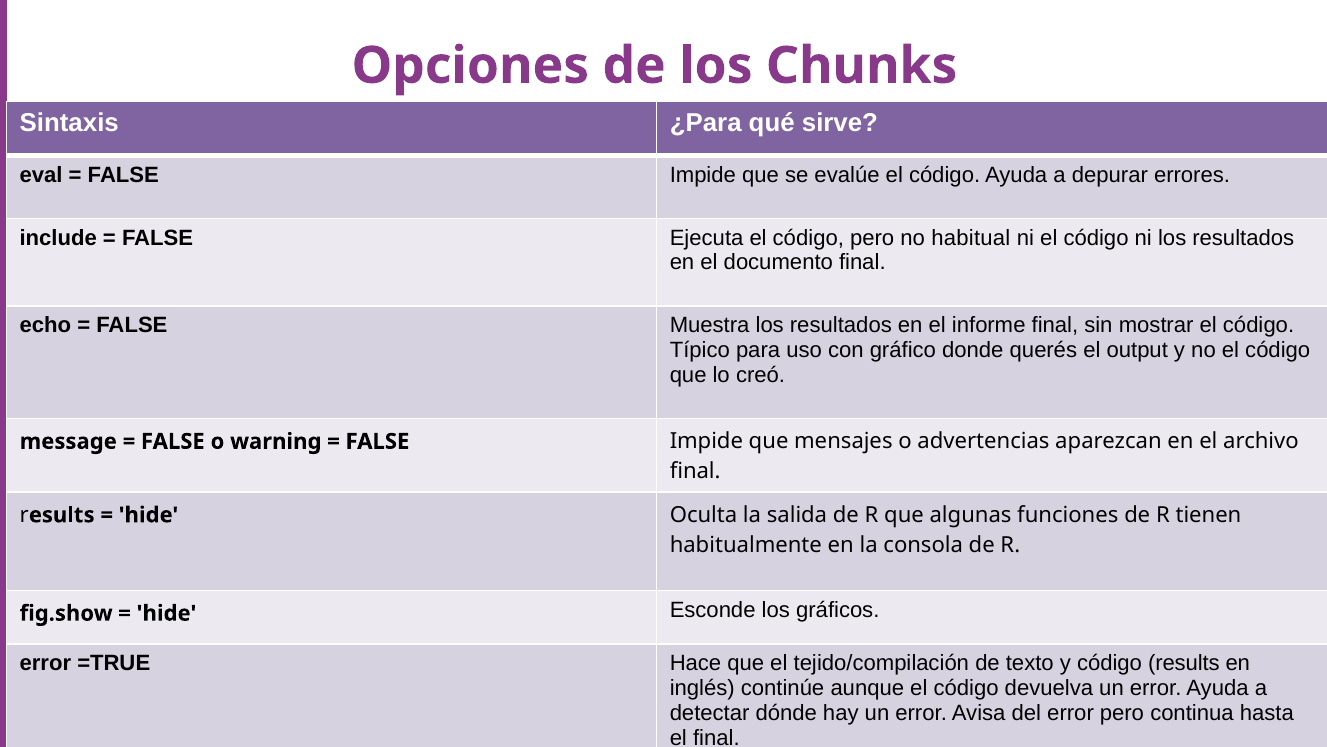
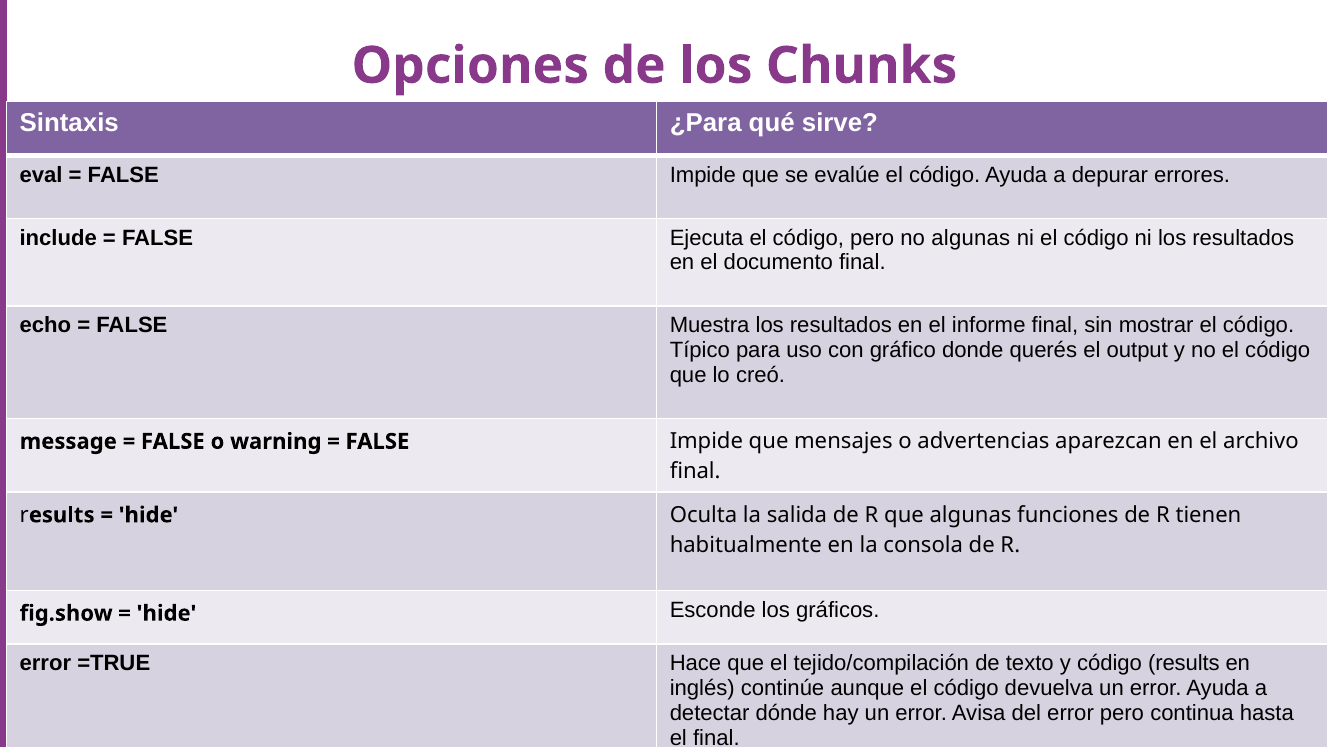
no habitual: habitual -> algunas (971, 238)
